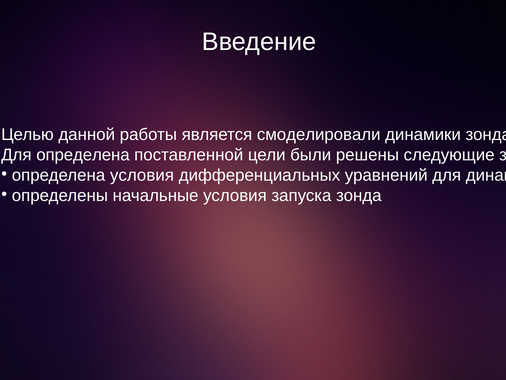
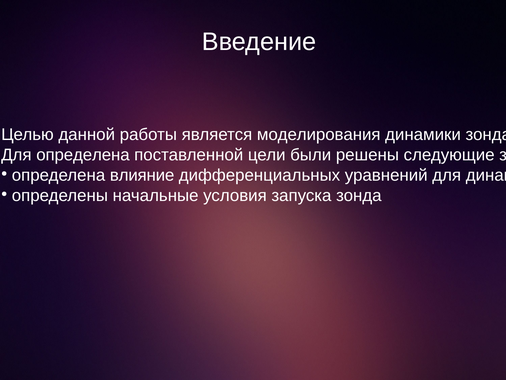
смоделировали: смоделировали -> моделирования (319, 134)
определена условия: условия -> влияние (142, 175)
